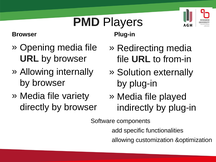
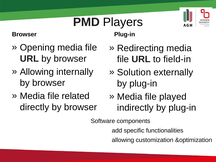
from-in: from-in -> field-in (177, 59)
variety: variety -> related (76, 96)
